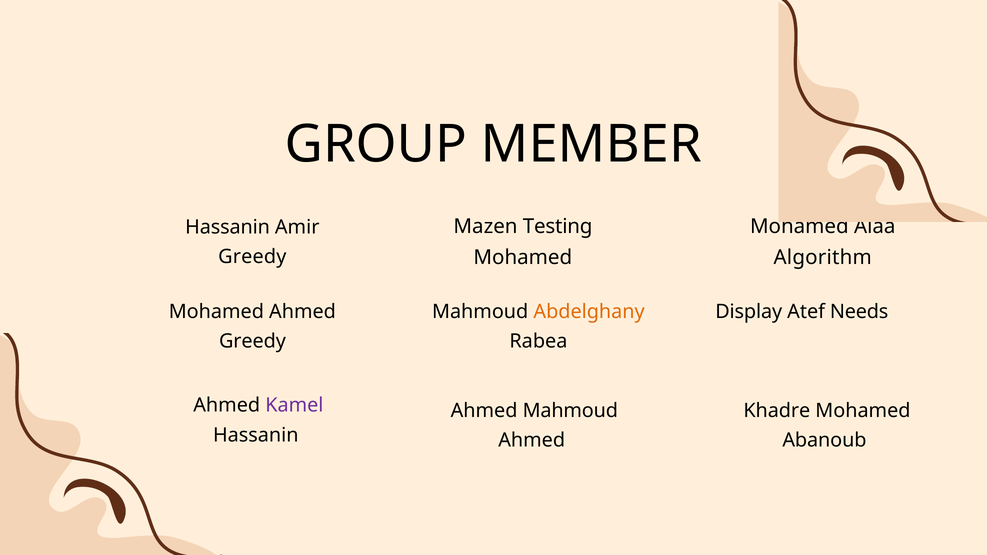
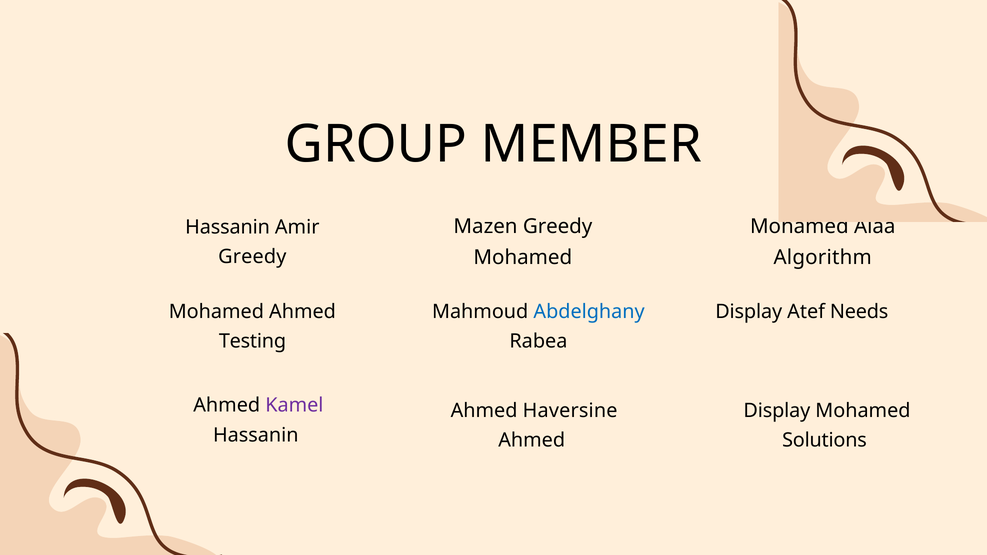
Mazen Testing: Testing -> Greedy (558, 227)
Abdelghany colour: orange -> blue (589, 312)
Greedy: Greedy -> Testing (252, 342)
Ahmed Mahmoud: Mahmoud -> Haversine (570, 411)
Khadre: Khadre -> Display (777, 411)
Abanoub: Abanoub -> Solutions (824, 440)
